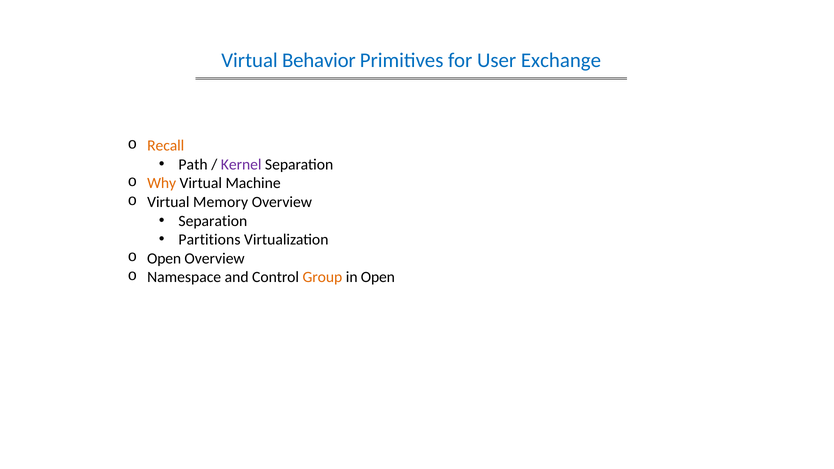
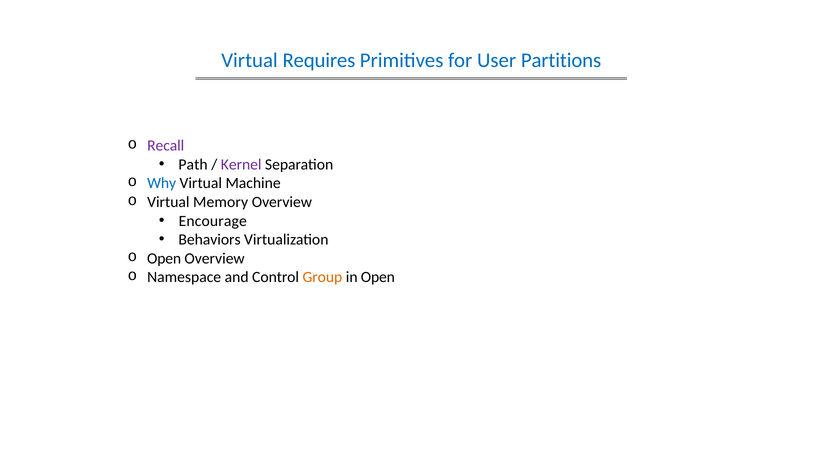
Behavior: Behavior -> Requires (319, 60)
Exchange: Exchange -> Partitions (561, 60)
Recall colour: orange -> purple (166, 146)
Why colour: orange -> blue (162, 183)
Separation: Separation -> Encourage (213, 221)
Partitions: Partitions -> Behaviors (210, 240)
